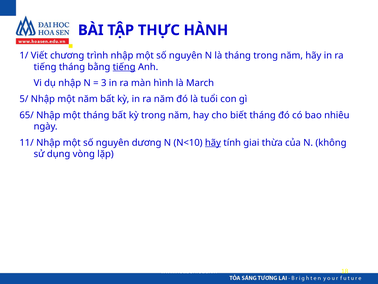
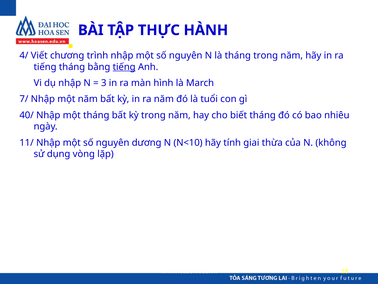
1/: 1/ -> 4/ (24, 55)
5/: 5/ -> 7/ (24, 99)
65/: 65/ -> 40/ (27, 115)
hãy underline: present -> none (213, 142)
